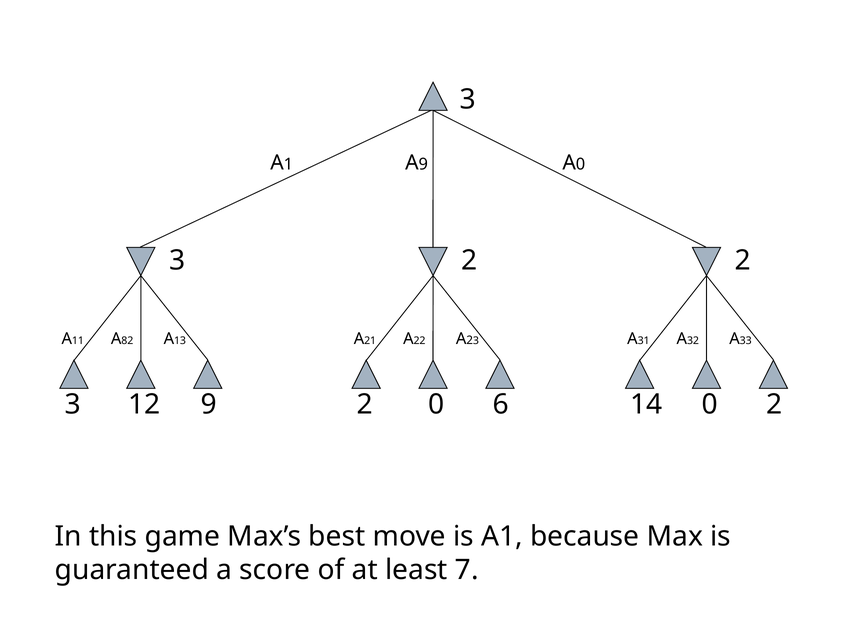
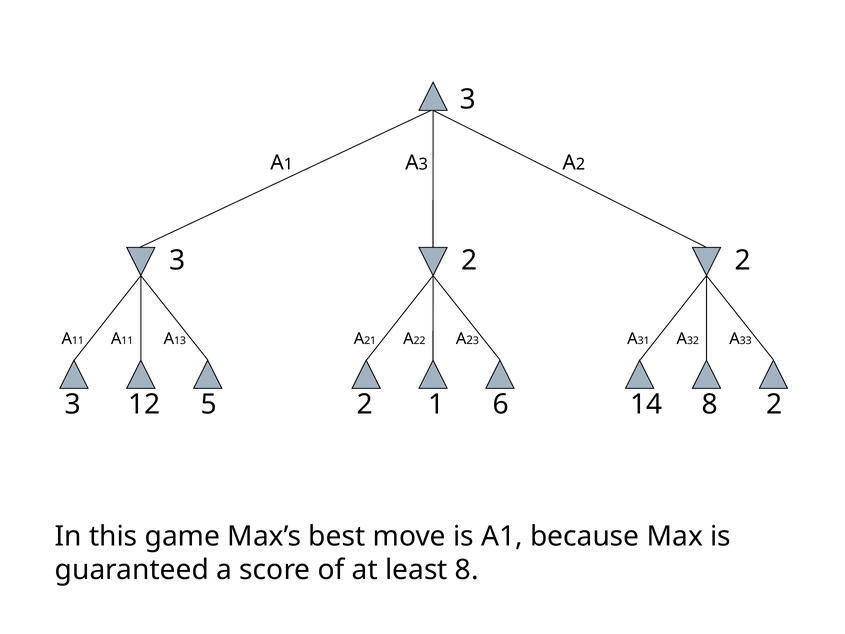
A 9: 9 -> 3 (423, 164)
A 0: 0 -> 2 (581, 164)
82: 82 -> 11 (127, 340)
12 9: 9 -> 5 (209, 404)
2 0: 0 -> 1 (437, 404)
14 0: 0 -> 8 (710, 404)
least 7: 7 -> 8 (467, 570)
